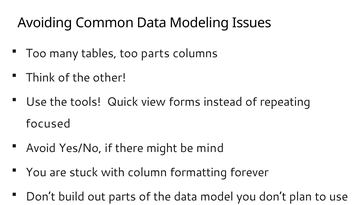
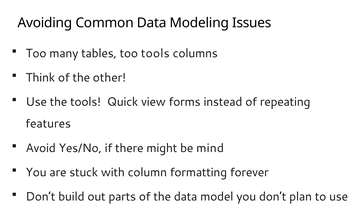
too parts: parts -> tools (155, 53)
focused: focused -> features (48, 124)
